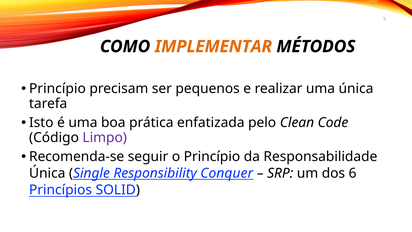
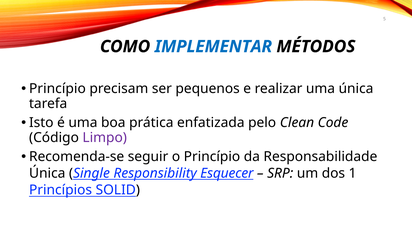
IMPLEMENTAR colour: orange -> blue (213, 46)
Conquer: Conquer -> Esquecer (227, 173)
6: 6 -> 1 (353, 173)
